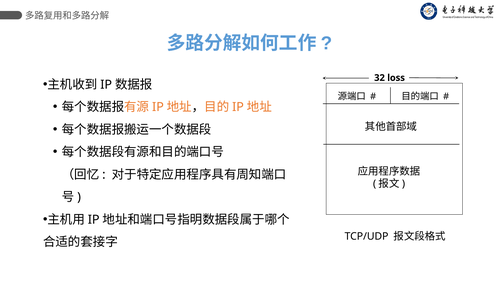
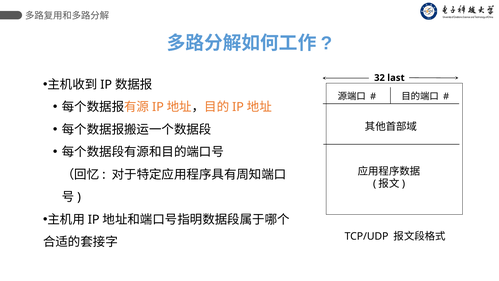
loss: loss -> last (396, 78)
